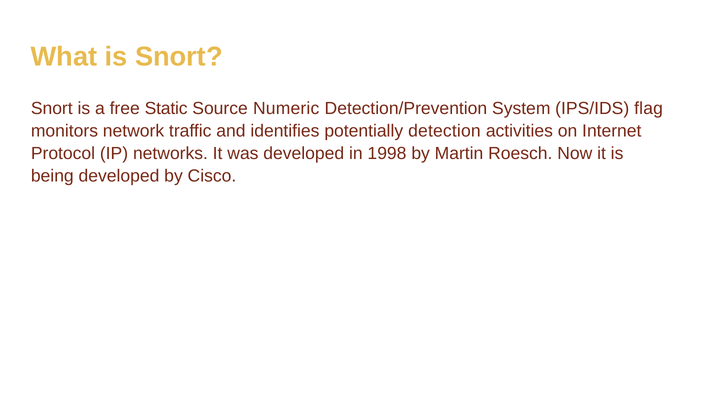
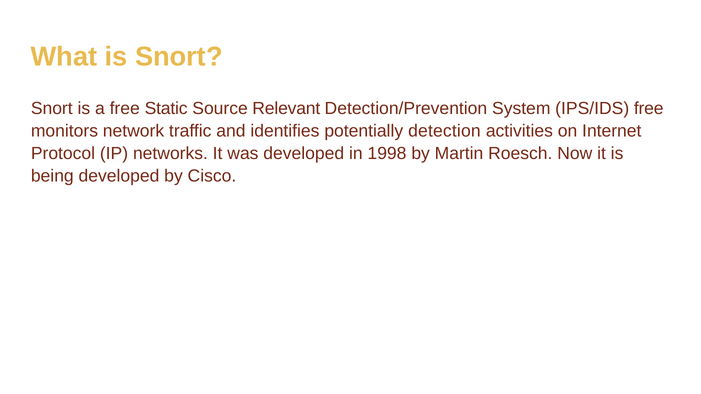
Numeric: Numeric -> Relevant (286, 108)
IPS/IDS flag: flag -> free (649, 108)
